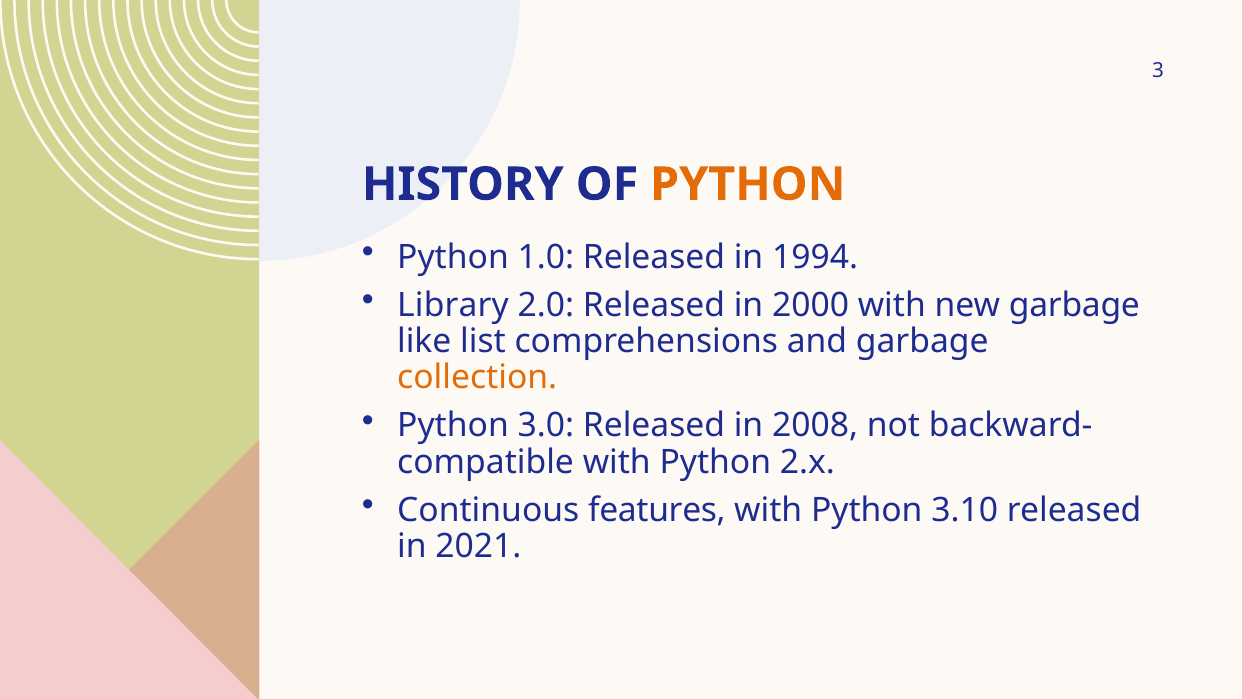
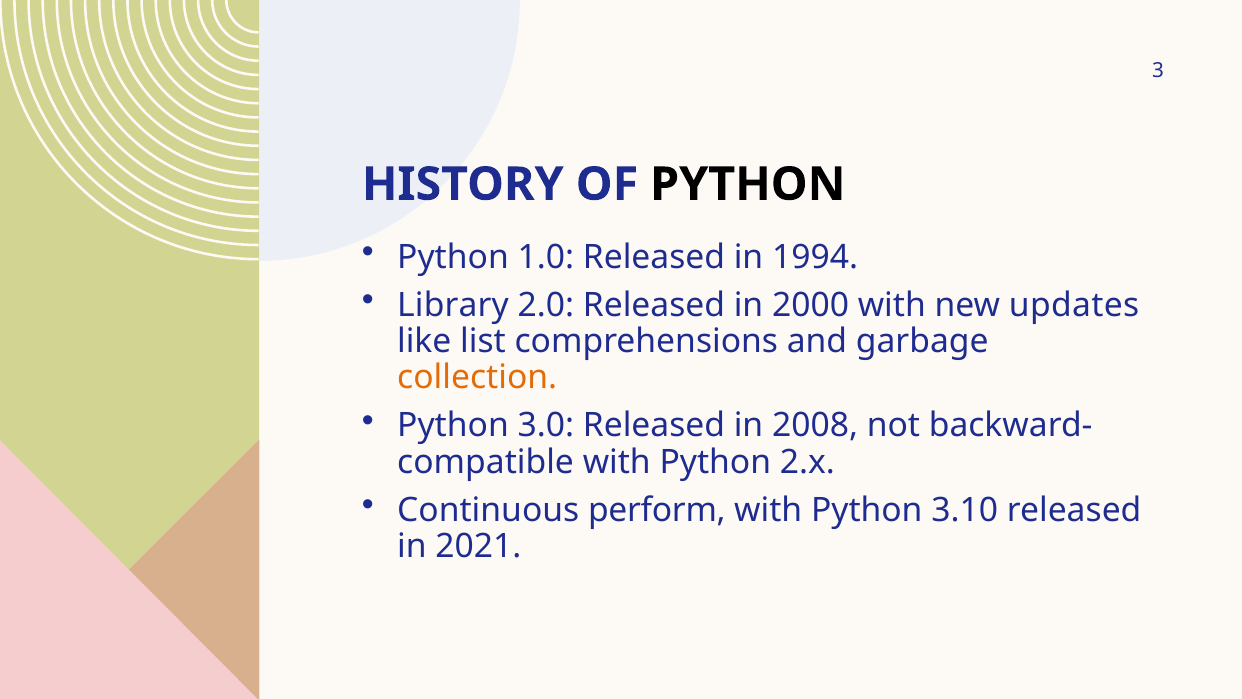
PYTHON colour: orange -> black (748, 184)
new garbage: garbage -> updates (1074, 305)
features: features -> perform (657, 510)
